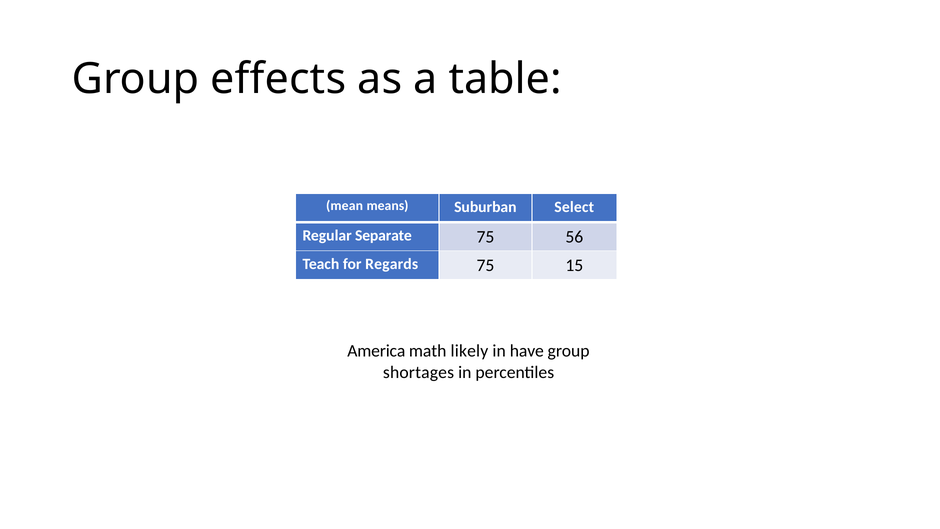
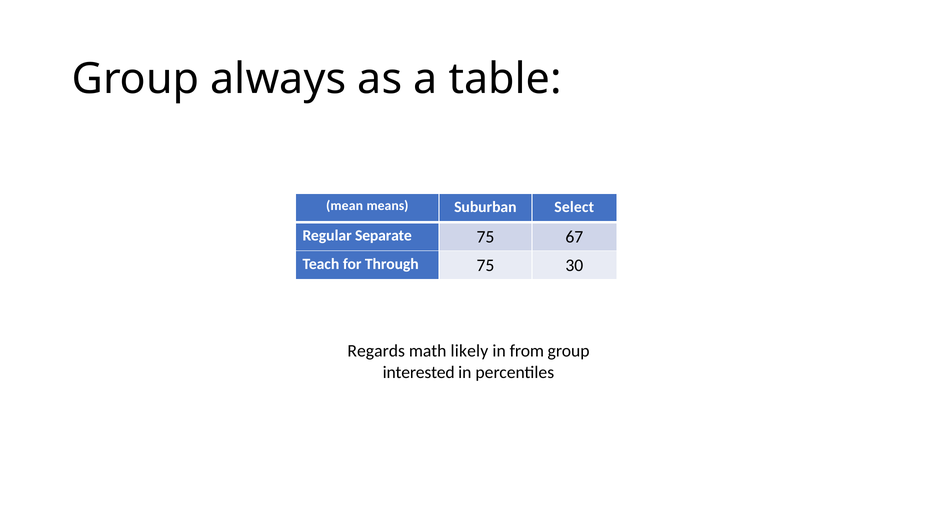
effects: effects -> always (278, 79)
56: 56 -> 67 (574, 237)
Regards: Regards -> Through (392, 264)
15: 15 -> 30 (574, 265)
America: America -> Regards (376, 351)
have: have -> from (527, 351)
shortages: shortages -> interested (419, 372)
